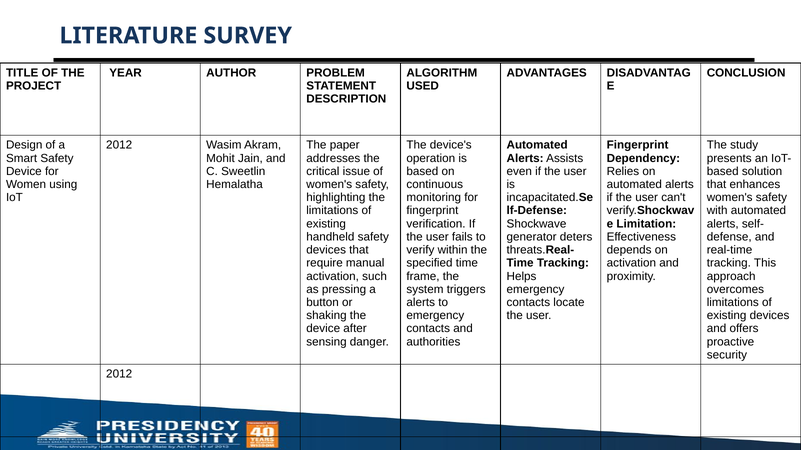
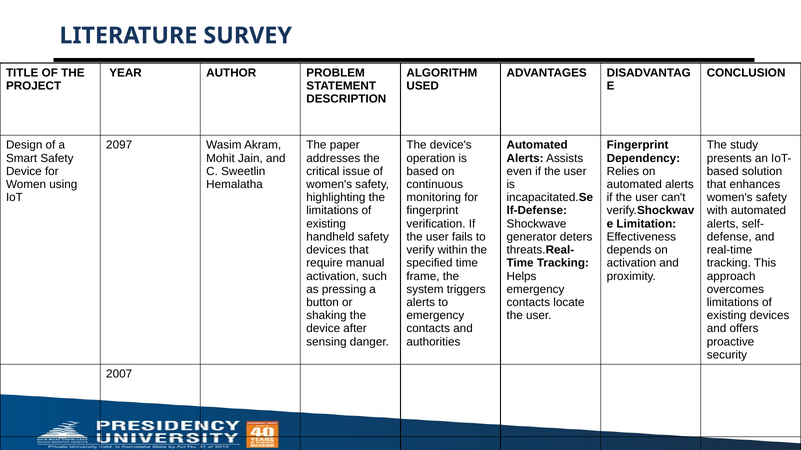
2012: 2012 -> 2097 (119, 145)
2012: 2012 -> 2007 (119, 374)
